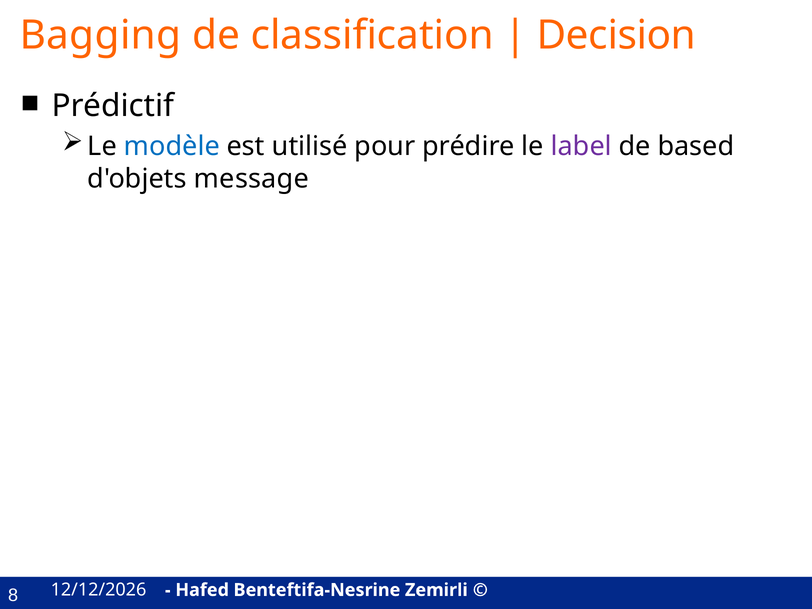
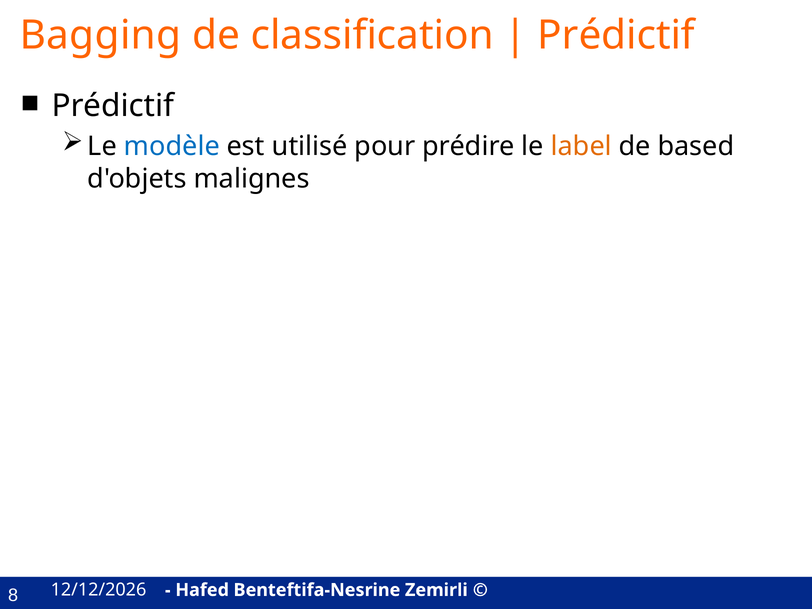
Decision: Decision -> Prédictif (616, 35)
label colour: purple -> orange (581, 146)
message: message -> malignes (252, 179)
